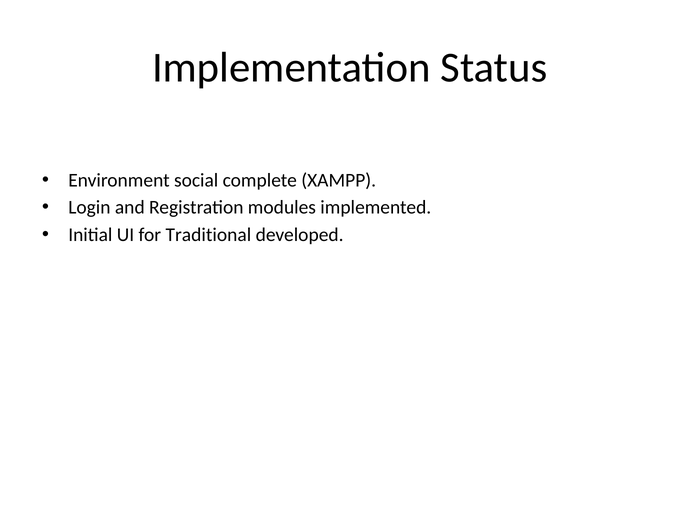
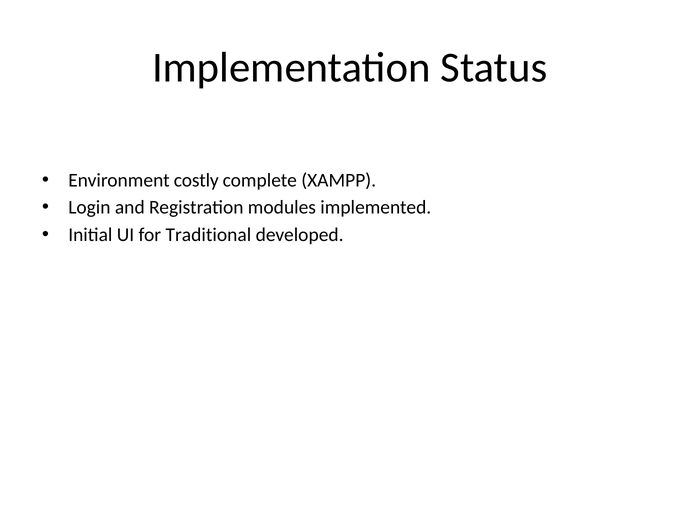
social: social -> costly (196, 180)
